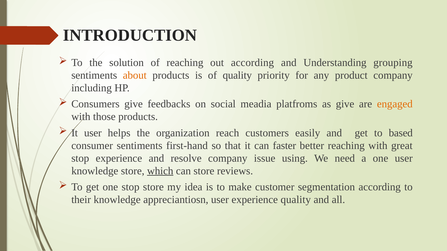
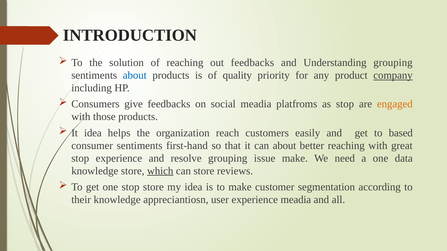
out according: according -> feedbacks (252, 63)
about colour: orange -> blue (135, 76)
company underline: none -> present (393, 76)
as give: give -> stop (345, 104)
It user: user -> idea (93, 133)
can faster: faster -> about (284, 146)
resolve company: company -> grouping (228, 158)
issue using: using -> make (295, 158)
one user: user -> data (404, 158)
experience quality: quality -> meadia (296, 200)
